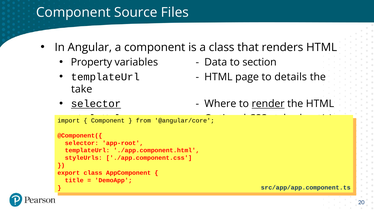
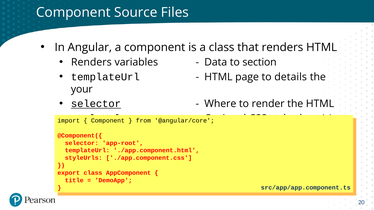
Property: Property -> Renders (91, 62)
take: take -> your (82, 89)
render underline: present -> none (268, 104)
